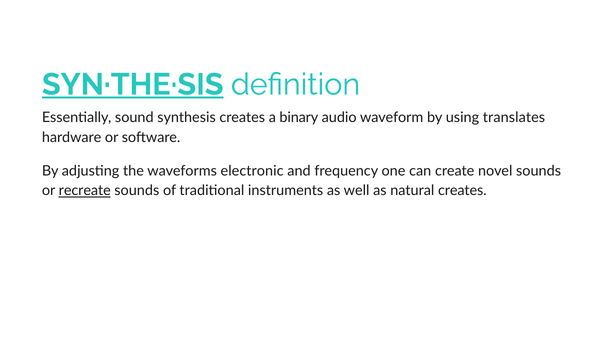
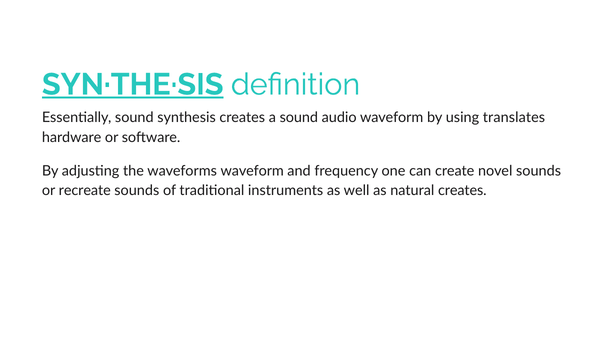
a binary: binary -> sound (299, 117)
waveforms electronic: electronic -> waveform (252, 171)
recreate underline: present -> none (85, 191)
